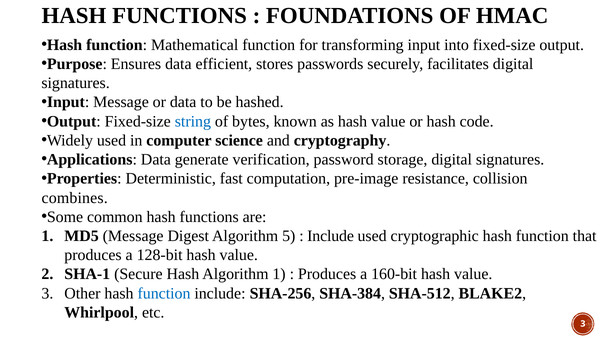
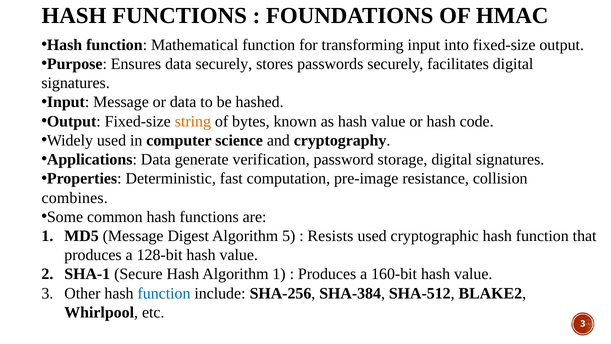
data efficient: efficient -> securely (224, 64)
string colour: blue -> orange (193, 121)
Include: Include -> Resists (330, 236)
